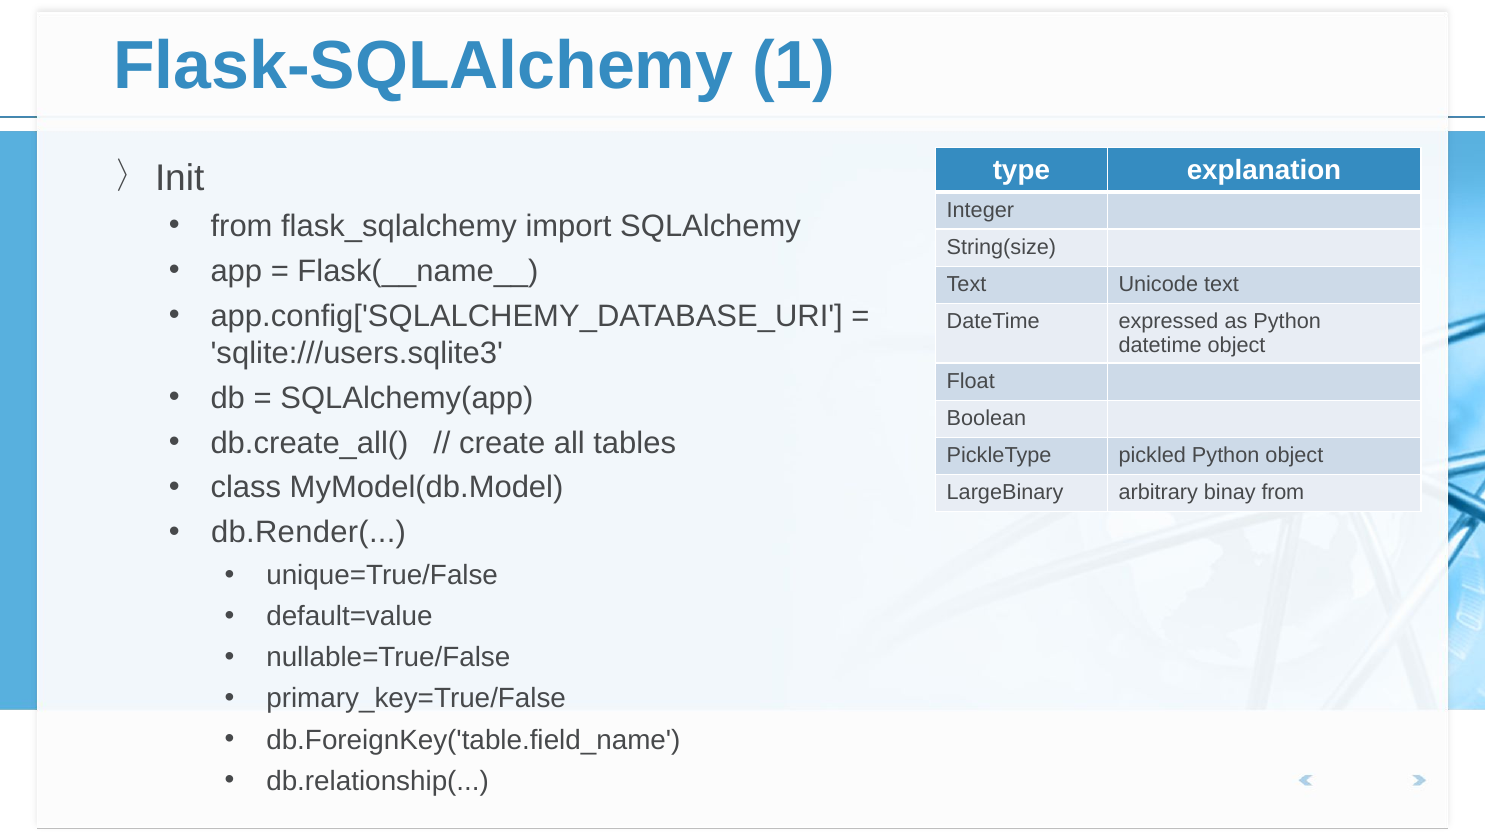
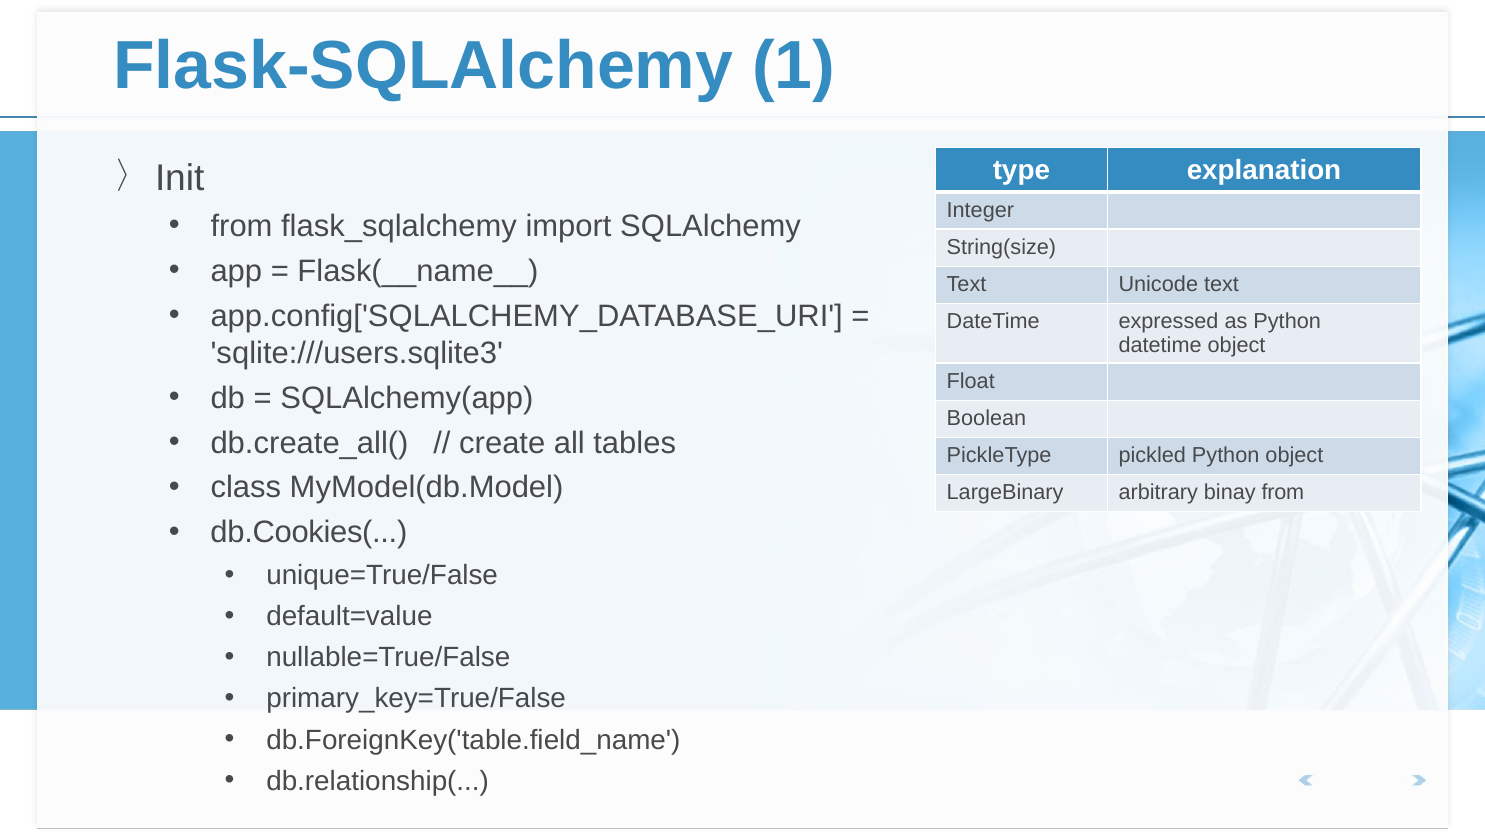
db.Render(: db.Render( -> db.Cookies( (309, 533)
